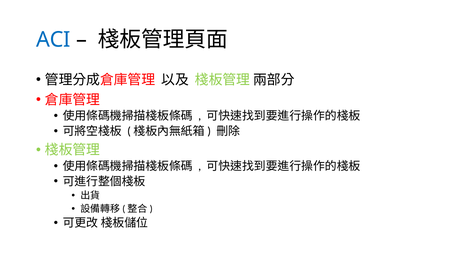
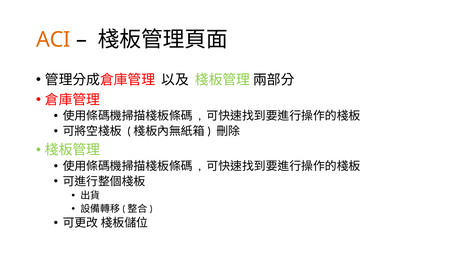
ACI colour: blue -> orange (53, 40)
